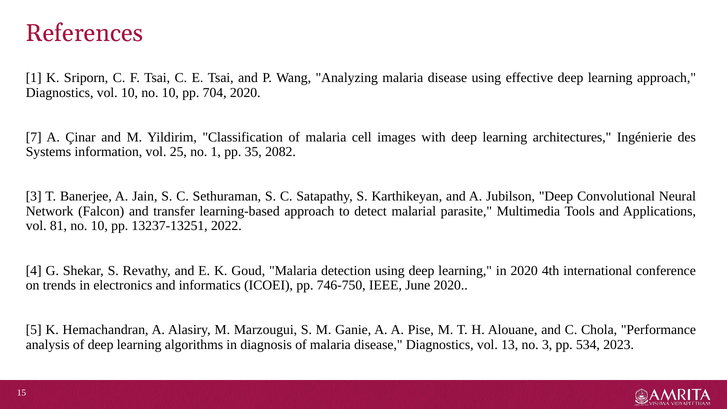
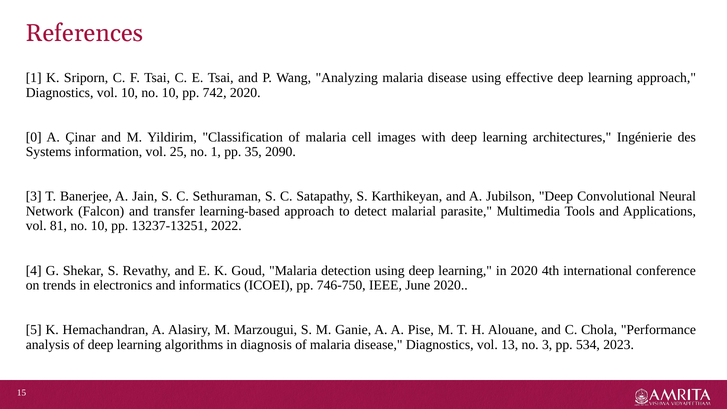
704: 704 -> 742 (215, 93)
7: 7 -> 0 (34, 137)
2082: 2082 -> 2090 (280, 152)
